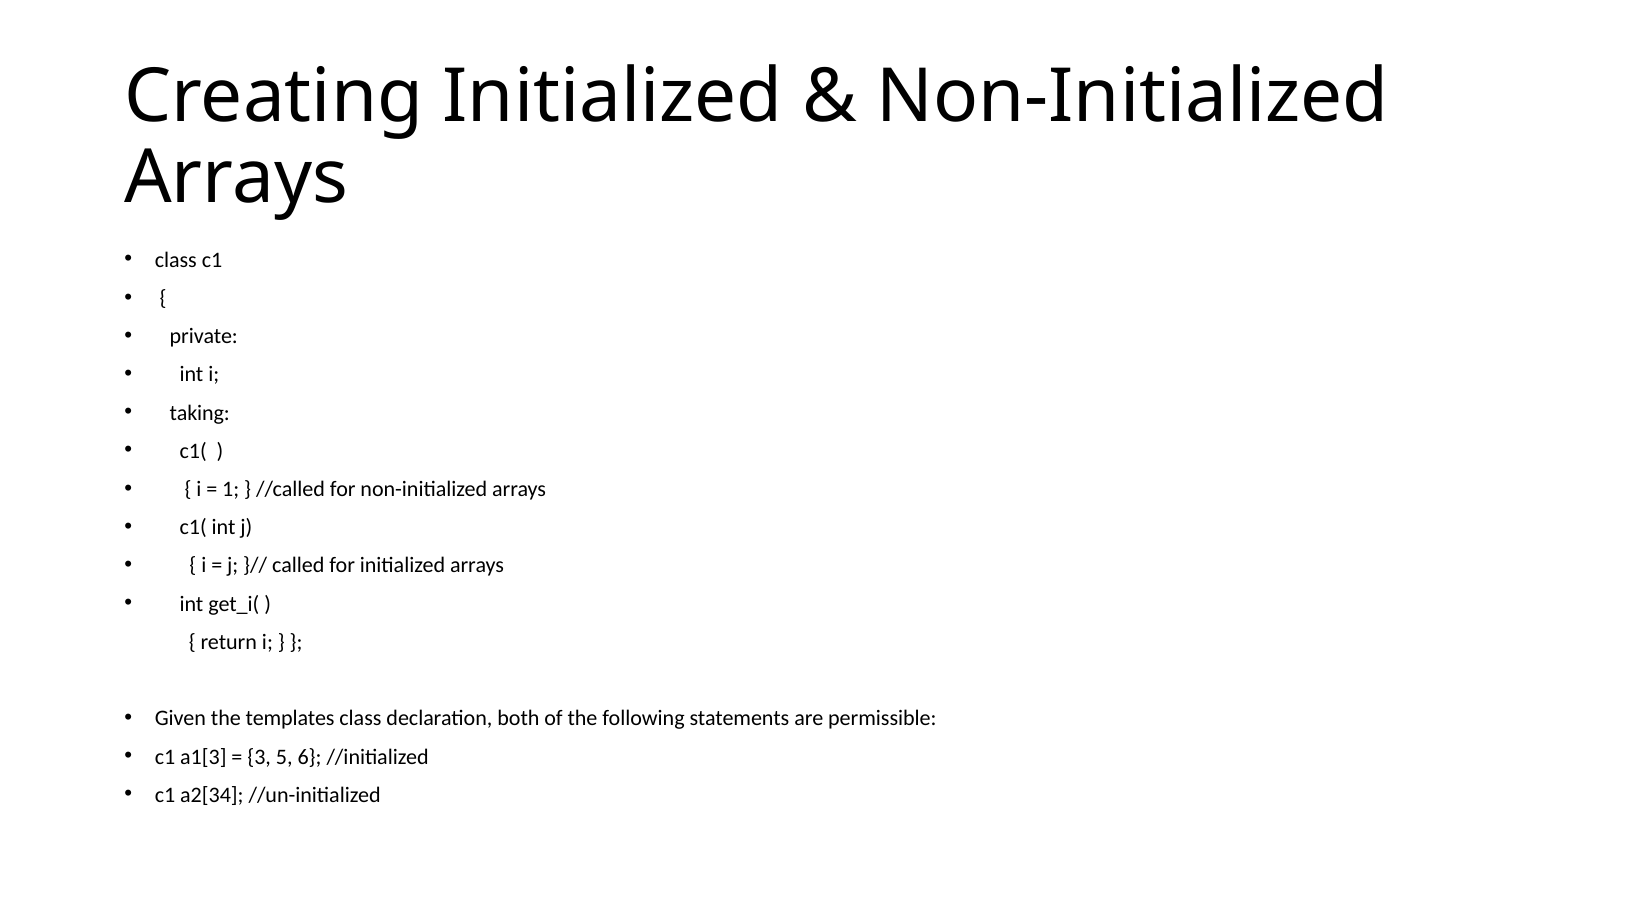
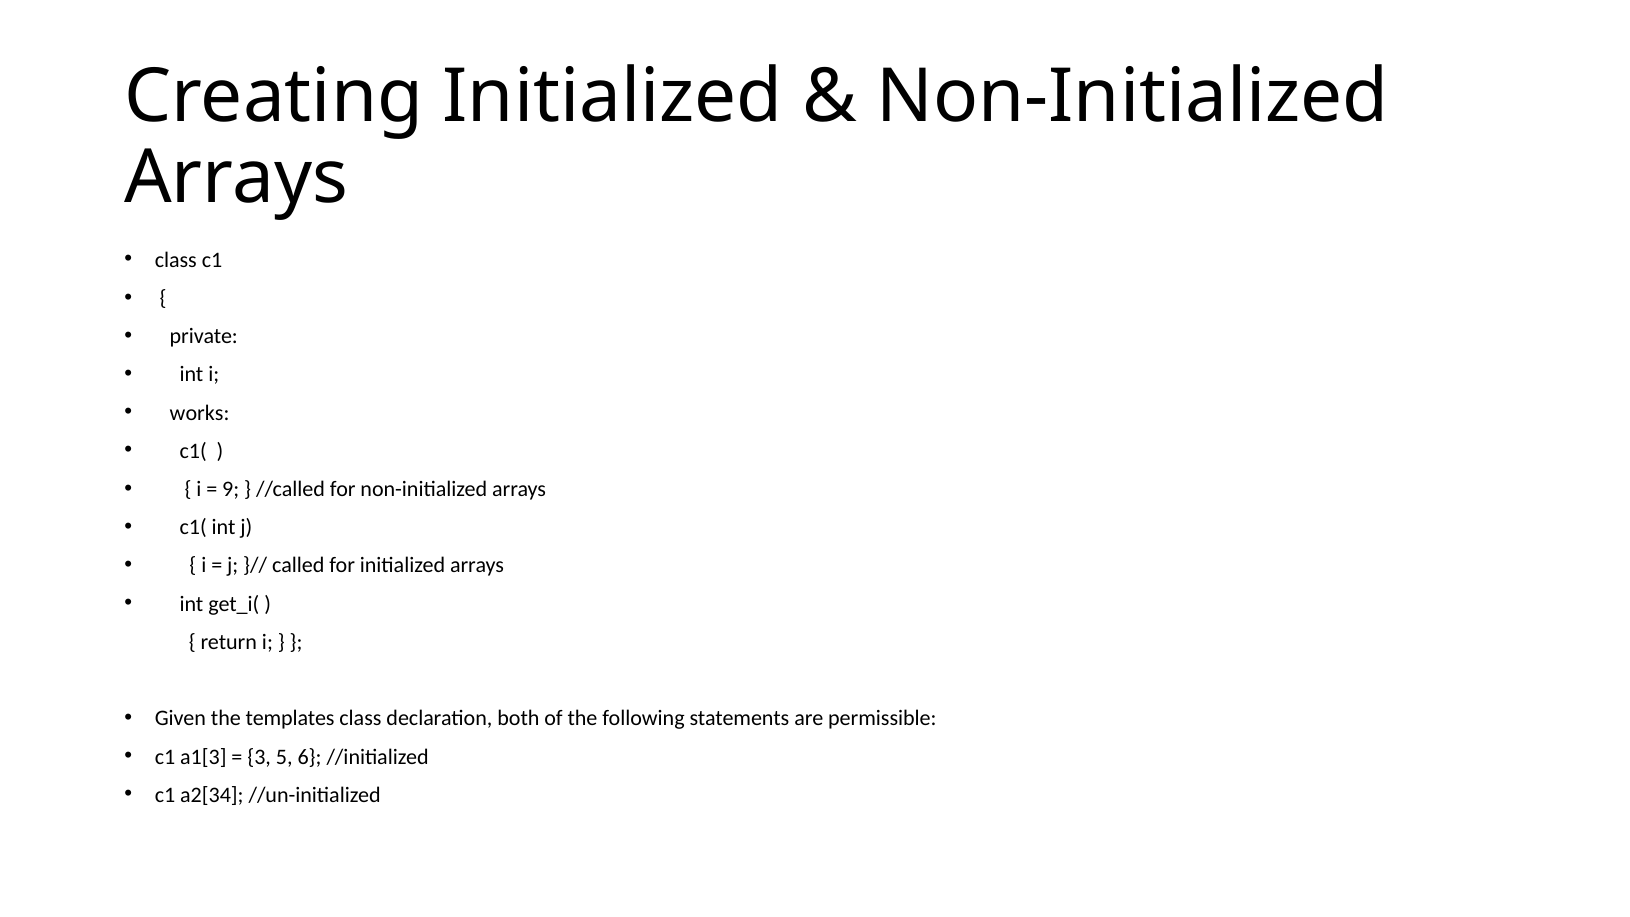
taking: taking -> works (200, 413)
1: 1 -> 9 (231, 489)
